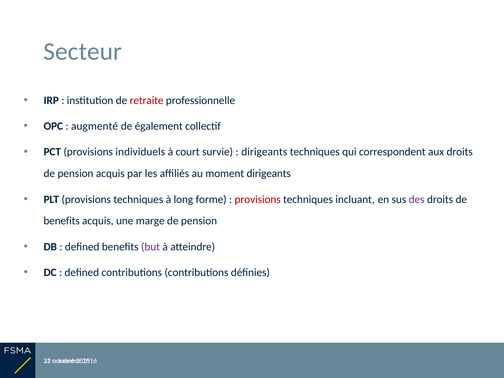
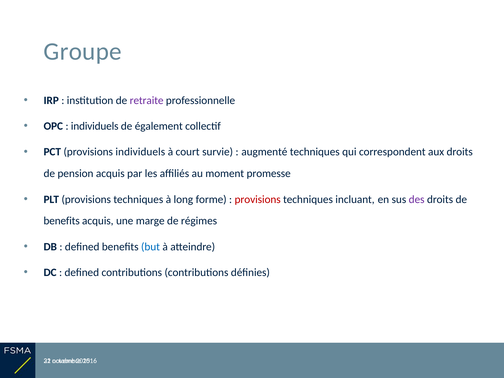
Secteur: Secteur -> Groupe (83, 51)
retraite colour: red -> purple (147, 100)
augmenté: augmenté -> individuels (95, 126)
dirigeants: dirigeants -> augmenté (264, 152)
moment dirigeants: dirigeants -> promesse (269, 174)
marge de pension: pension -> régimes (199, 221)
but colour: purple -> blue (151, 247)
